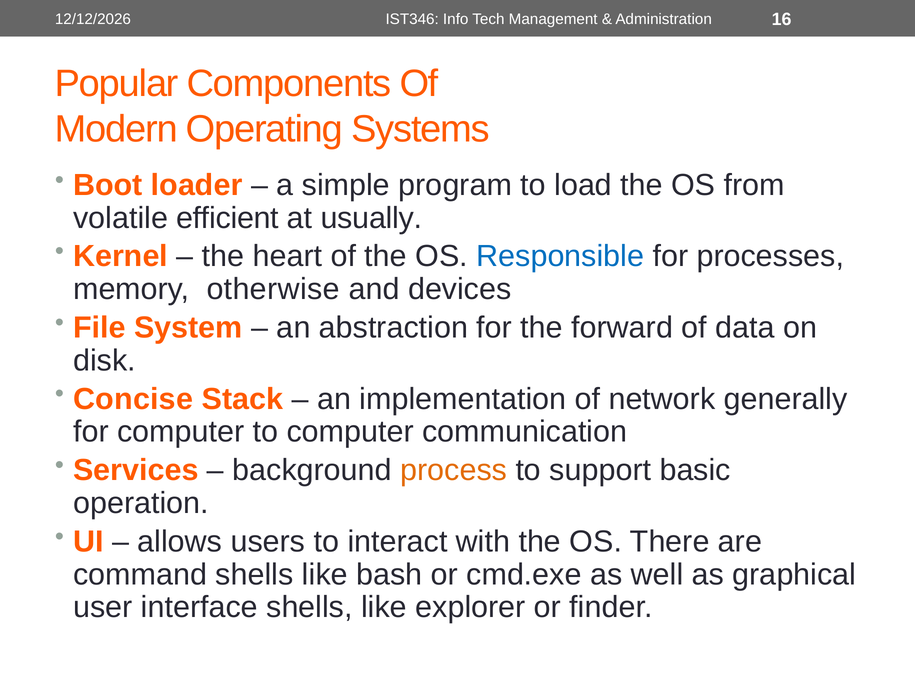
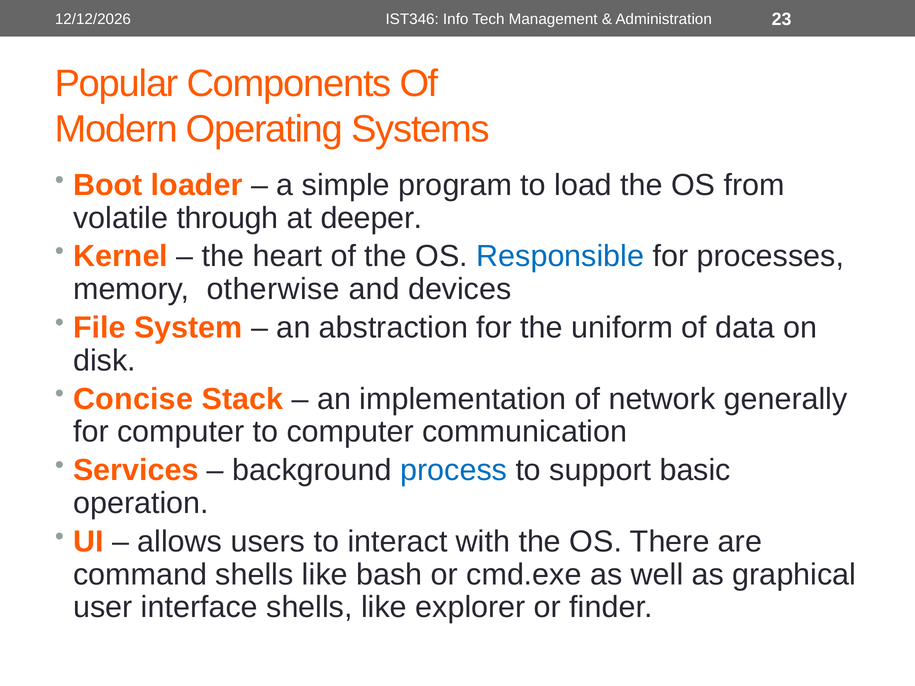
16: 16 -> 23 (782, 20)
efficient: efficient -> through (227, 218)
usually: usually -> deeper (371, 218)
forward: forward -> uniform (622, 328)
process colour: orange -> blue (454, 470)
